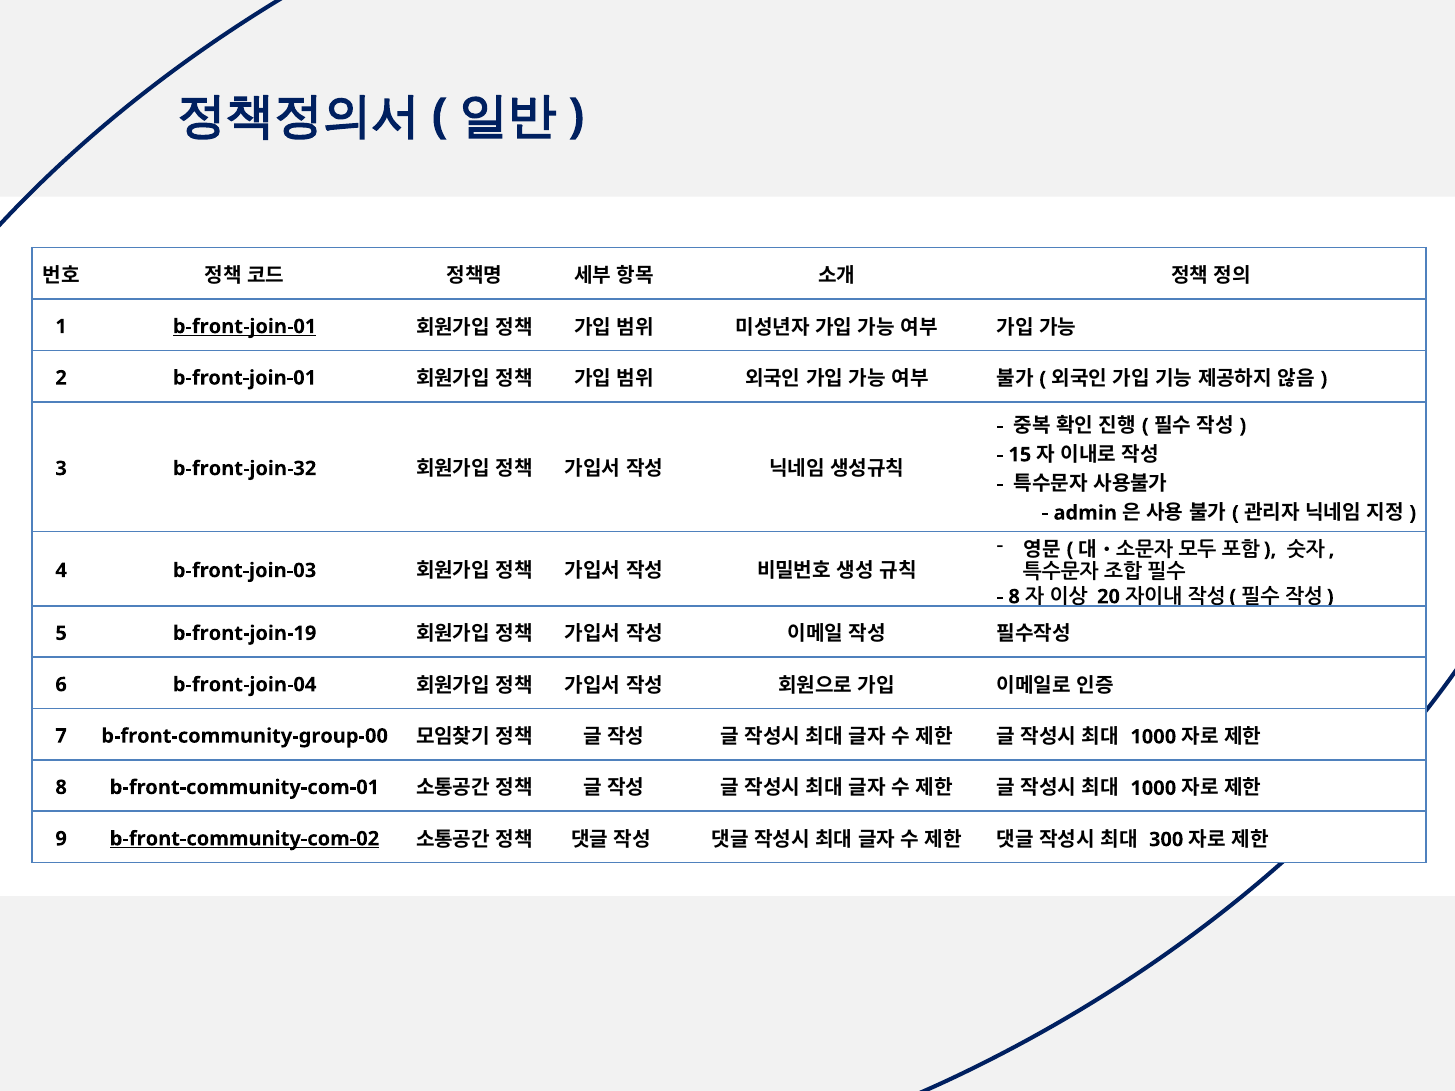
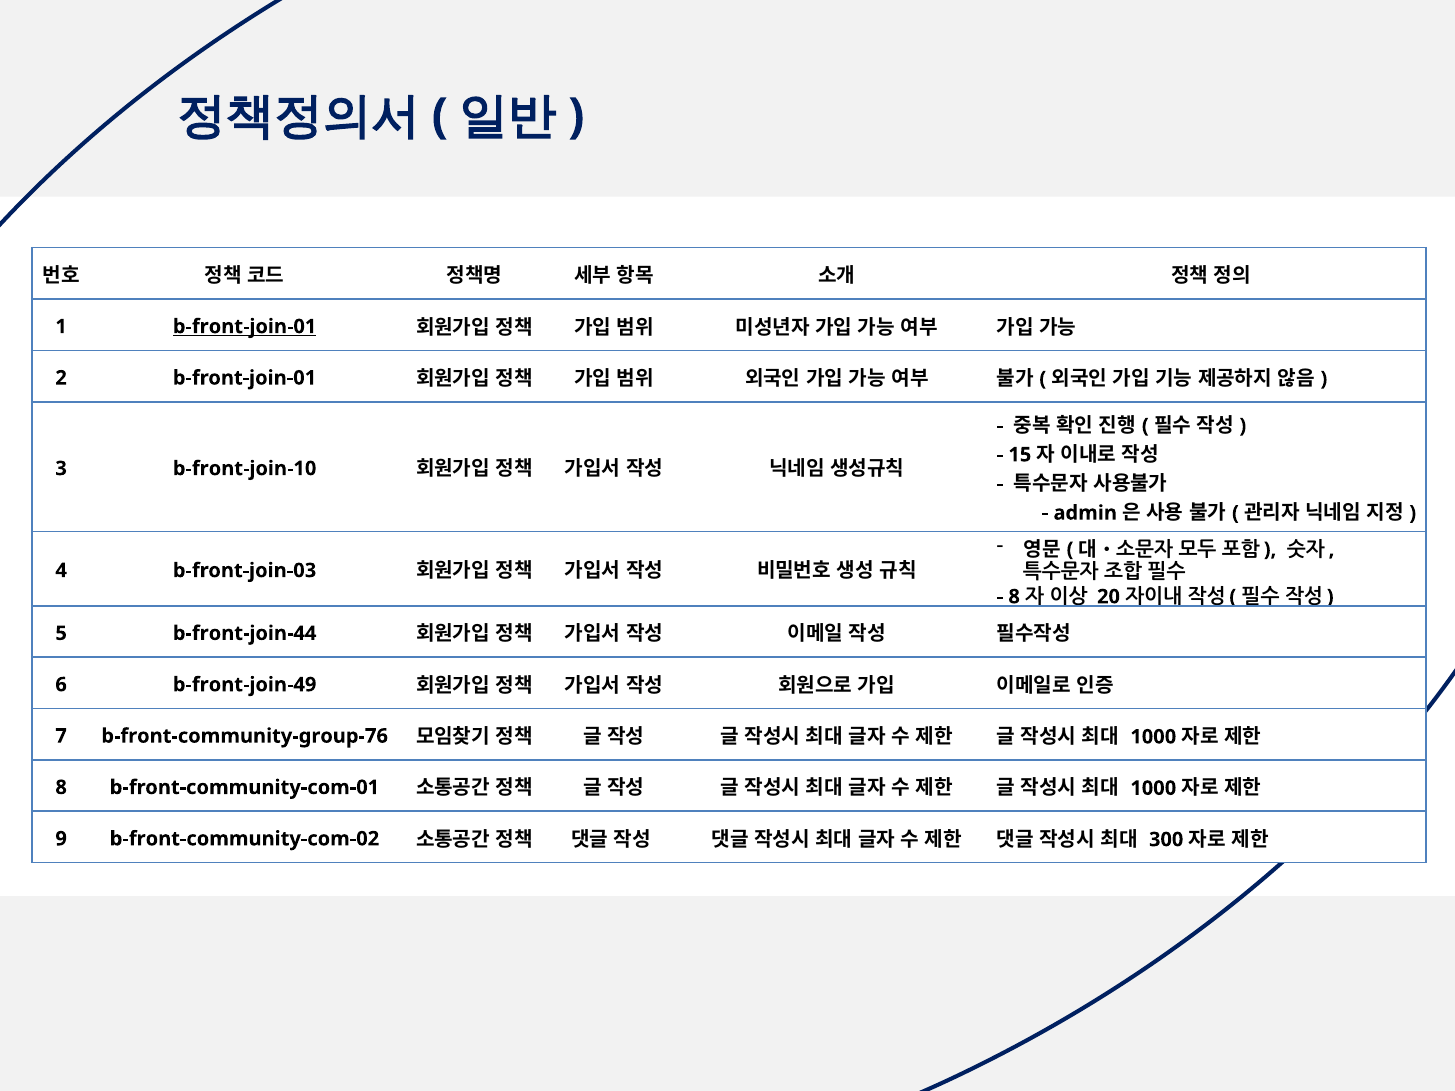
b-front-join-32: b-front-join-32 -> b-front-join-10 (245, 469)
b-front-join-19: b-front-join-19 -> b-front-join-44 (245, 633)
b-front-join-04: b-front-join-04 -> b-front-join-49 (245, 685)
b-front-community-group-00: b-front-community-group-00 -> b-front-community-group-76 (245, 736)
b-front-community-com-02 underline: present -> none (245, 839)
